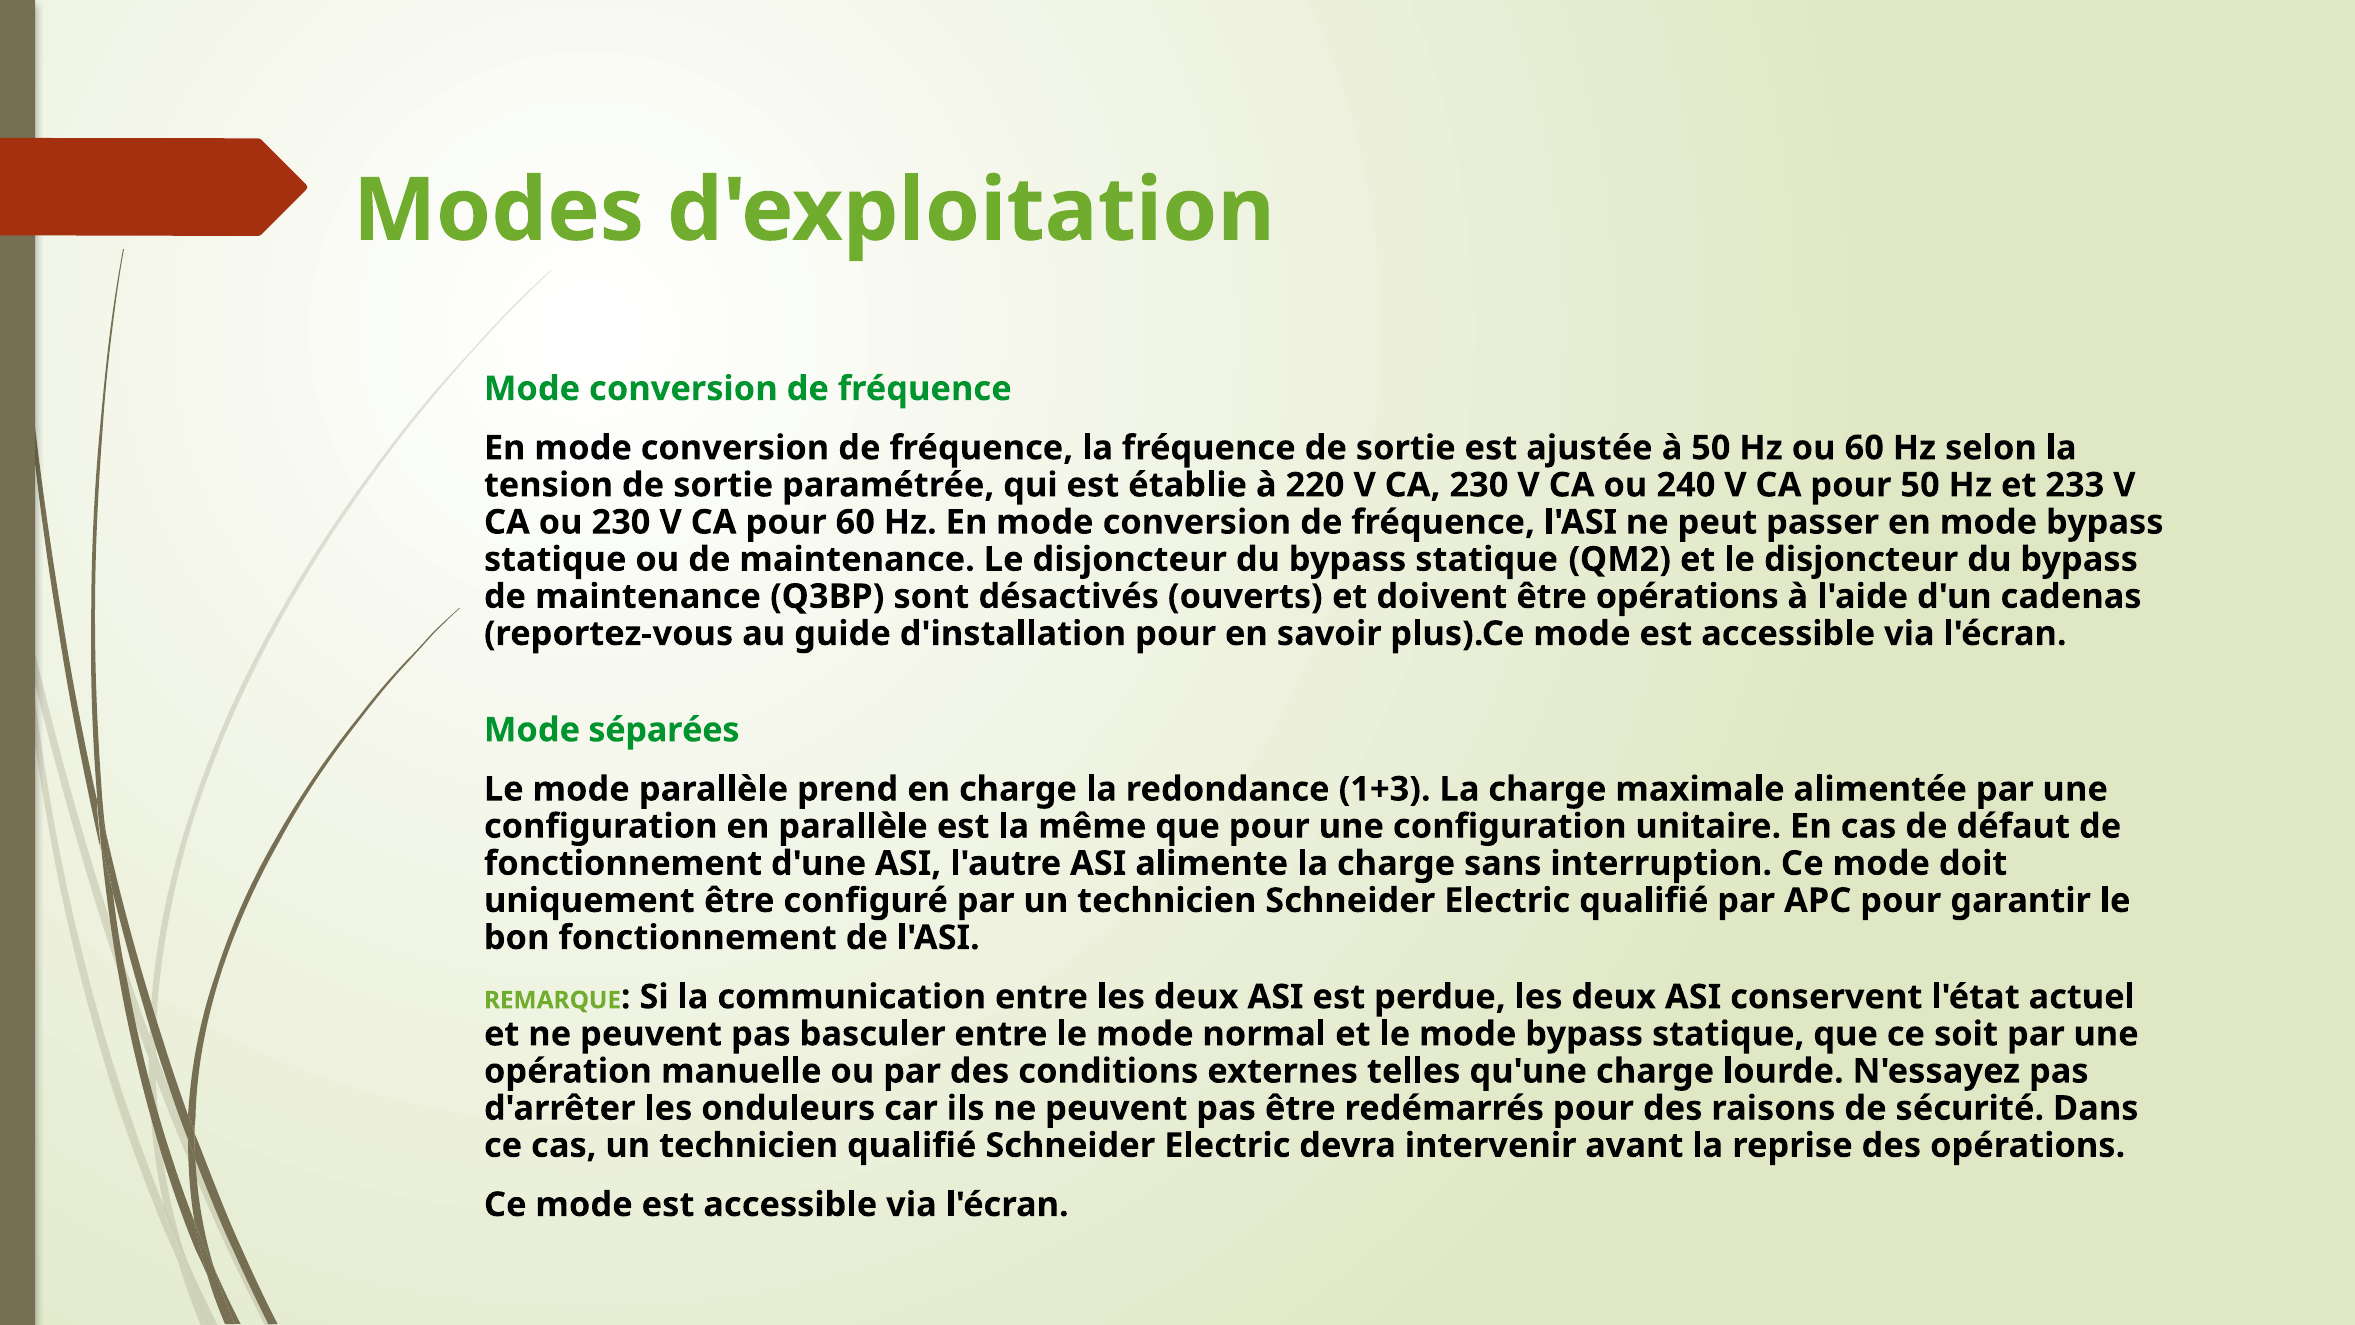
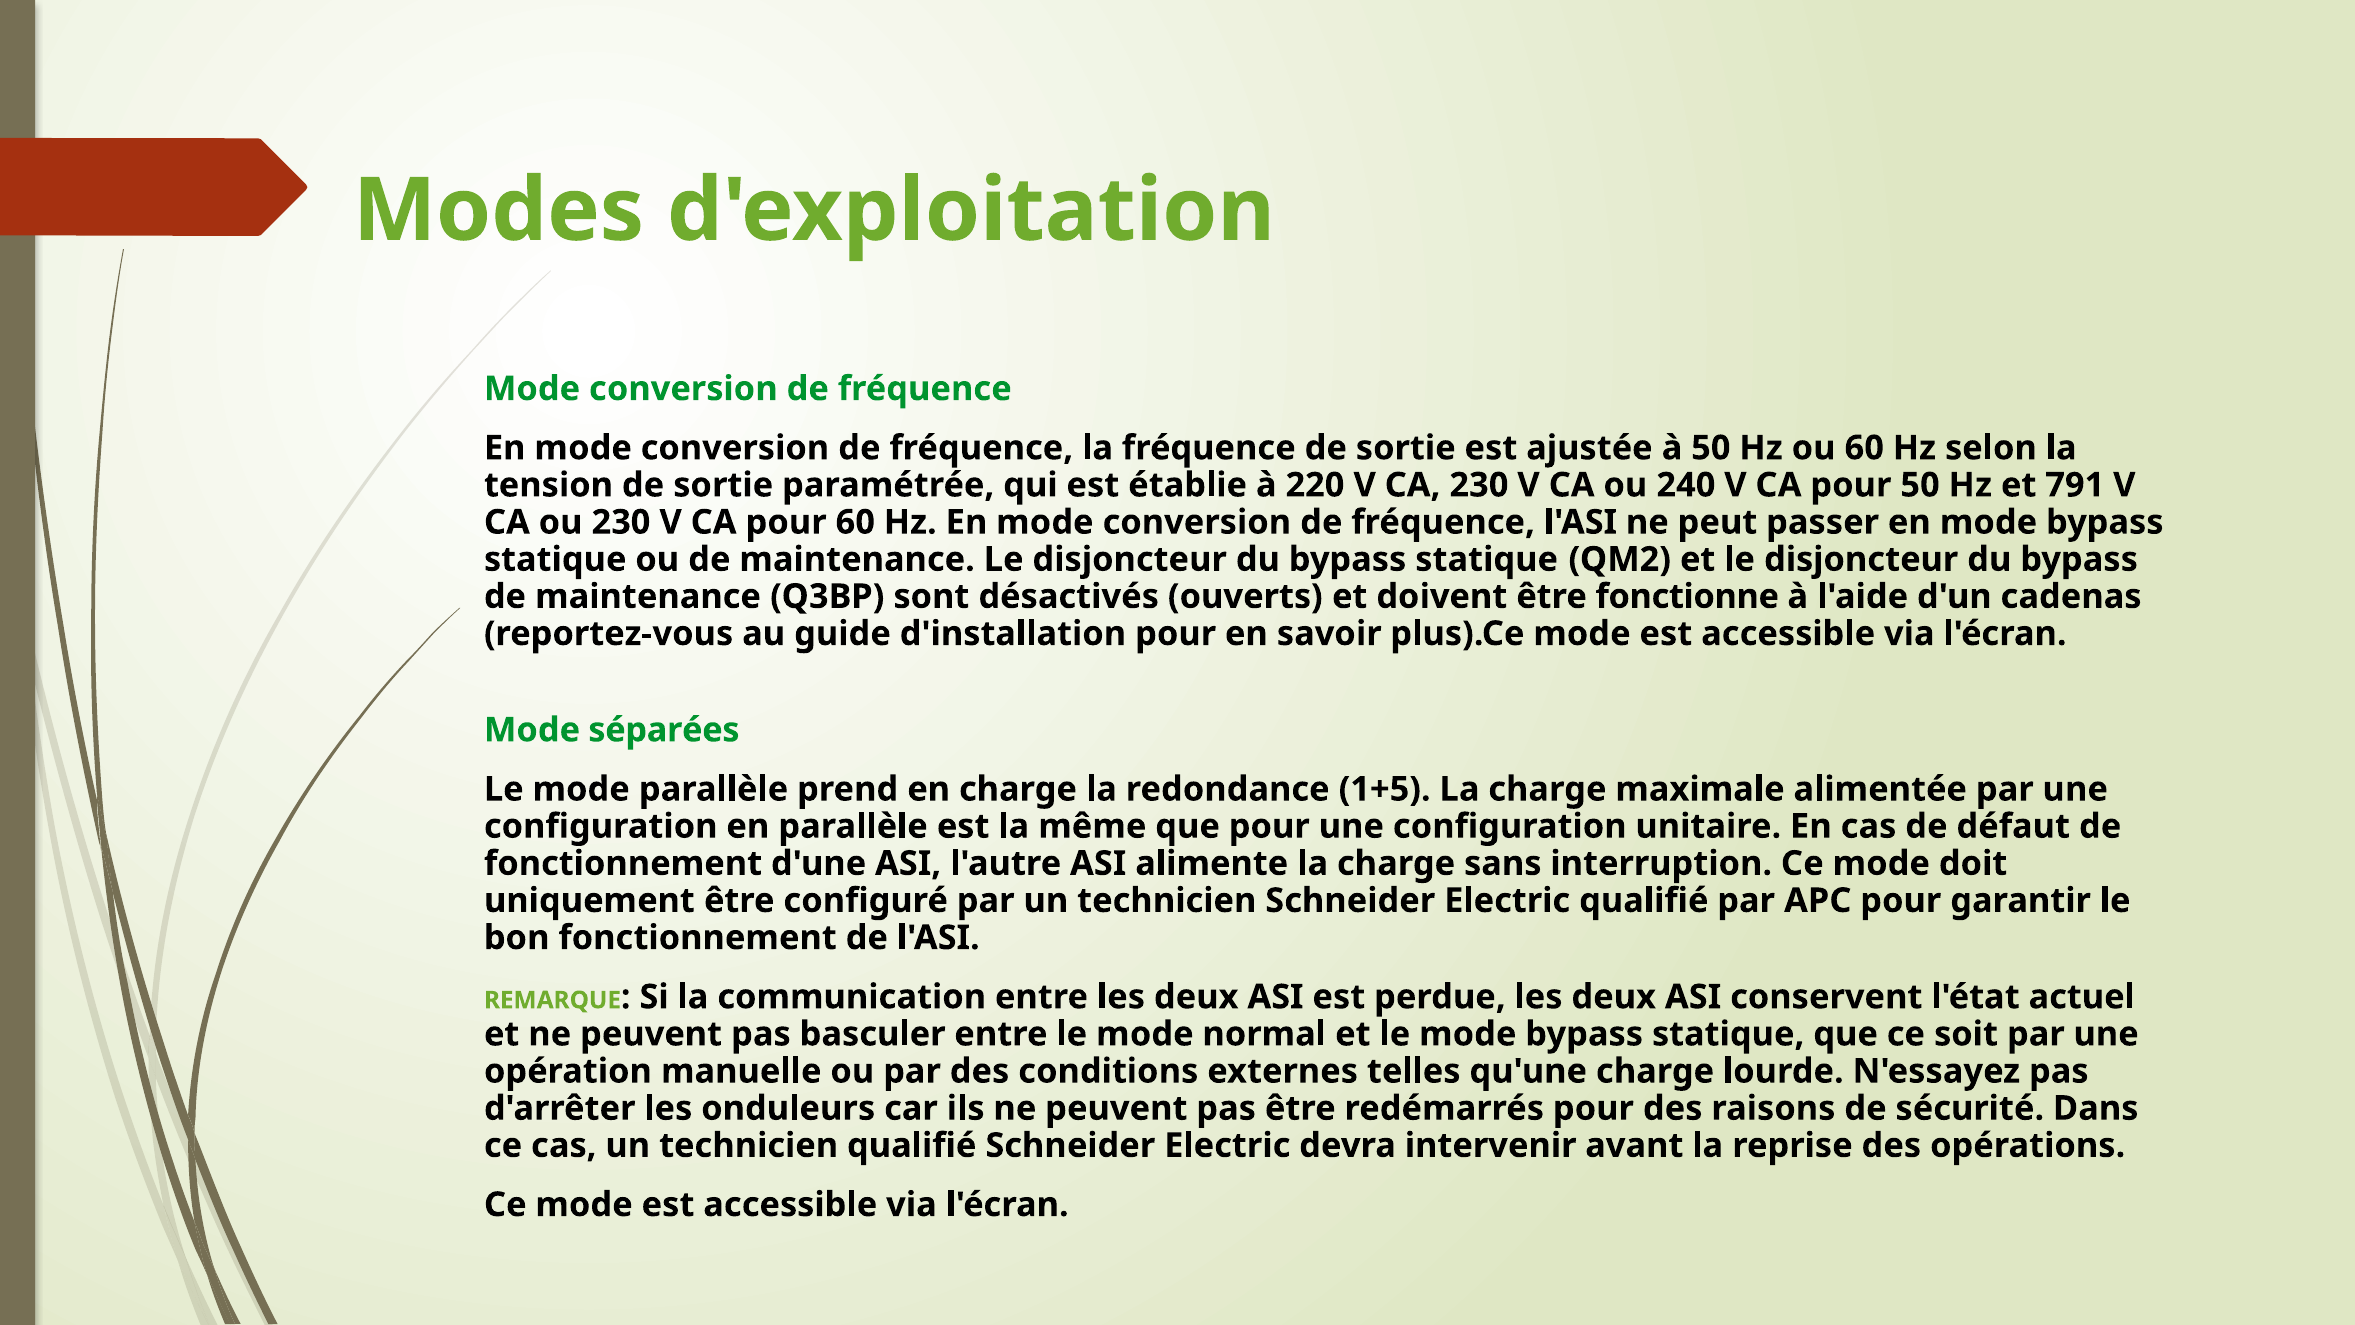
233: 233 -> 791 (2075, 485)
être opérations: opérations -> fonctionne (1687, 596)
1+3: 1+3 -> 1+5 (1385, 789)
